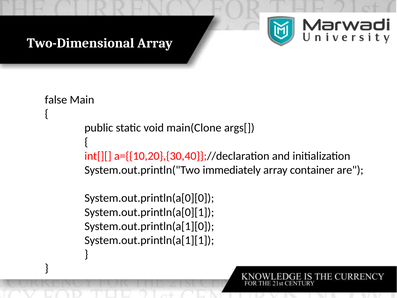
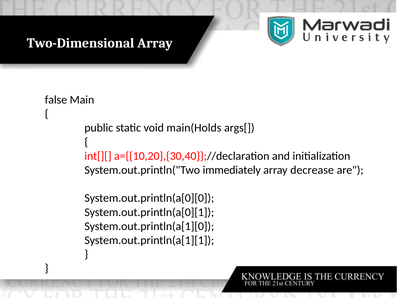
main(Clone: main(Clone -> main(Holds (194, 128)
container: container -> decrease (312, 170)
